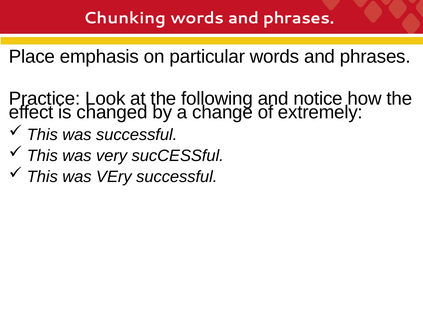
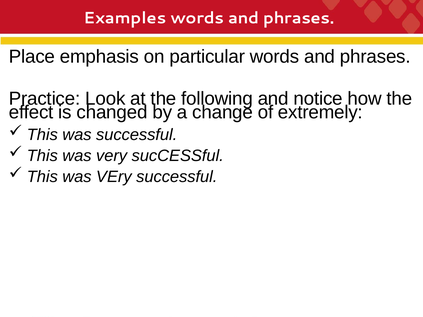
Chunking: Chunking -> Examples (125, 18)
